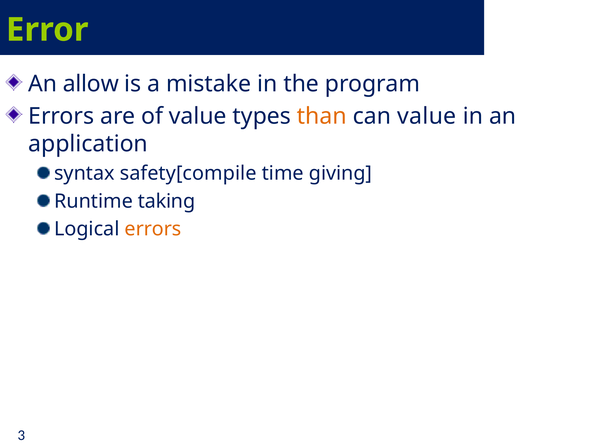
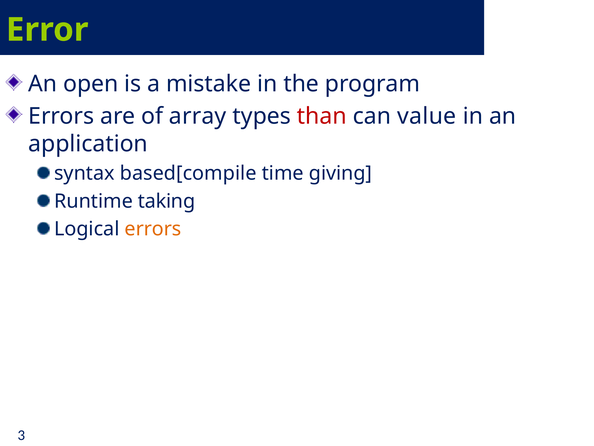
allow: allow -> open (91, 84)
of value: value -> array (198, 116)
than colour: orange -> red (322, 116)
safety[compile: safety[compile -> based[compile (188, 173)
